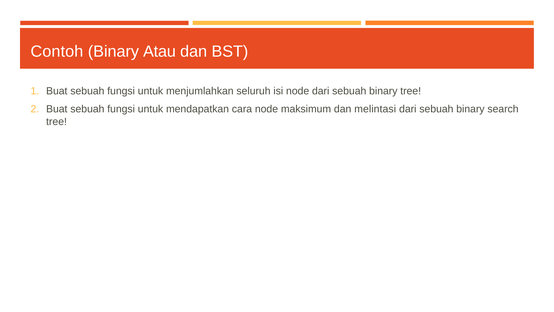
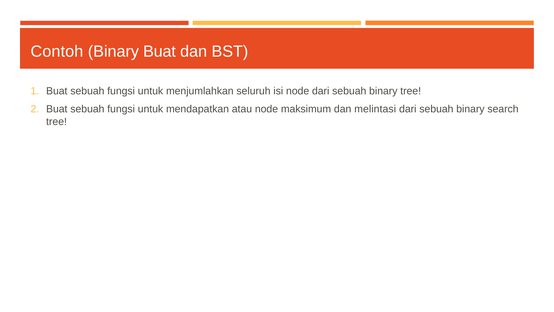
Binary Atau: Atau -> Buat (159, 51)
cara: cara -> atau (242, 109)
